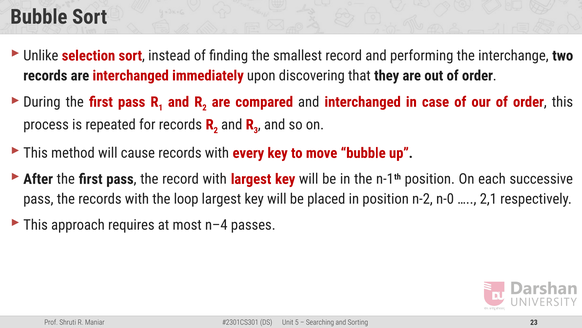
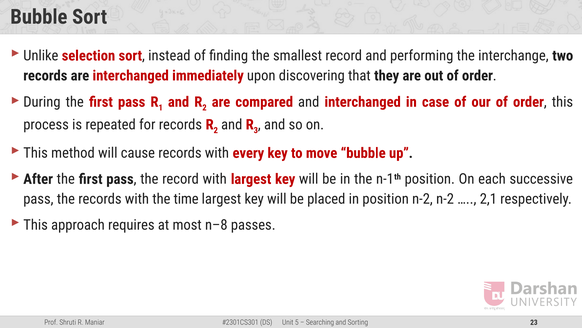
loop: loop -> time (186, 199)
n-2 n-0: n-0 -> n-2 (445, 199)
n–4: n–4 -> n–8 (216, 225)
